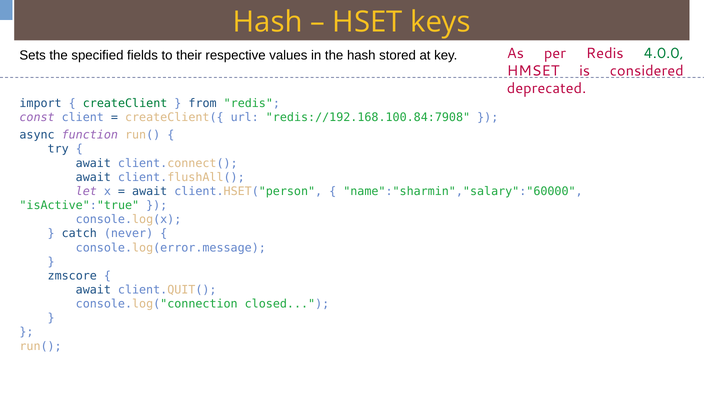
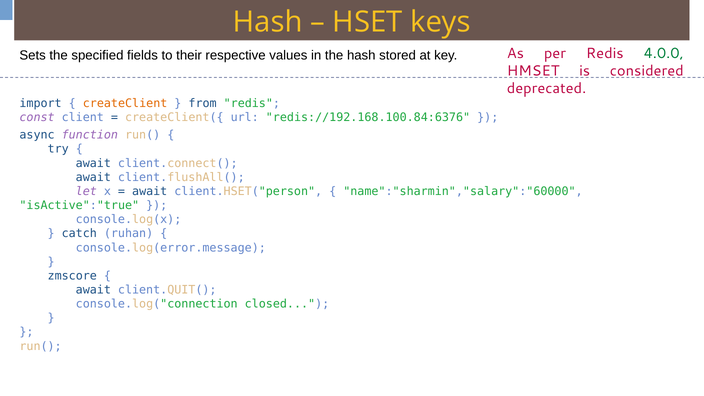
createClient colour: green -> orange (125, 103)
redis://192.168.100.84:7908: redis://192.168.100.84:7908 -> redis://192.168.100.84:6376 (368, 117)
never: never -> ruhan (129, 234)
